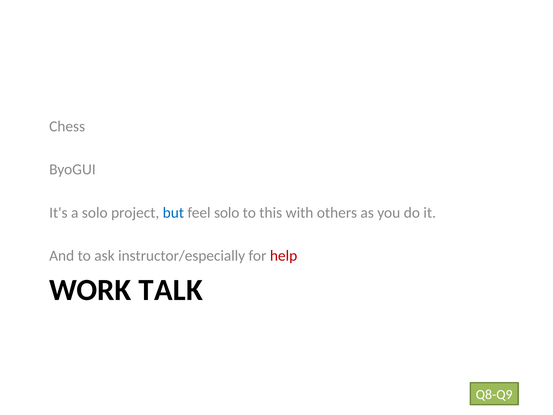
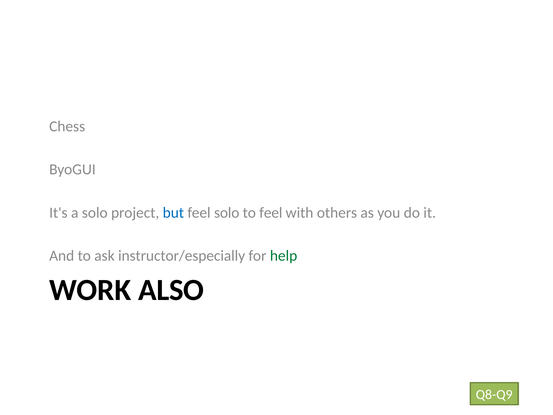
to this: this -> feel (271, 213)
help colour: red -> green (284, 256)
TALK: TALK -> ALSO (171, 290)
